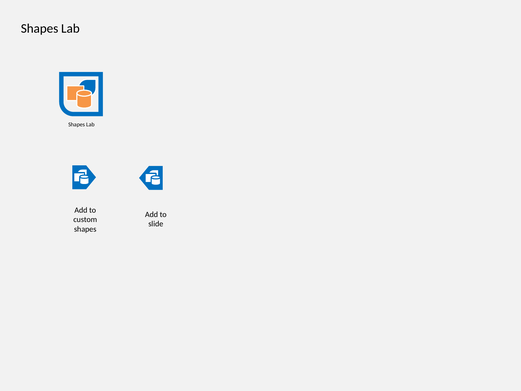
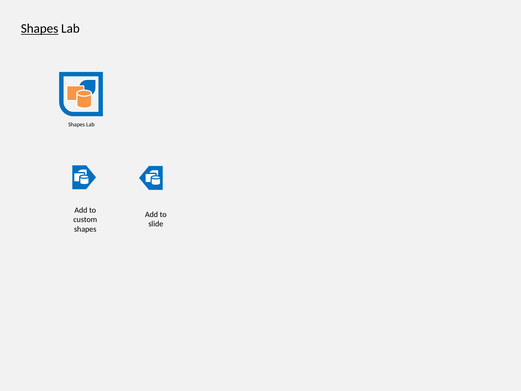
Shapes underline: none -> present (40, 29)
